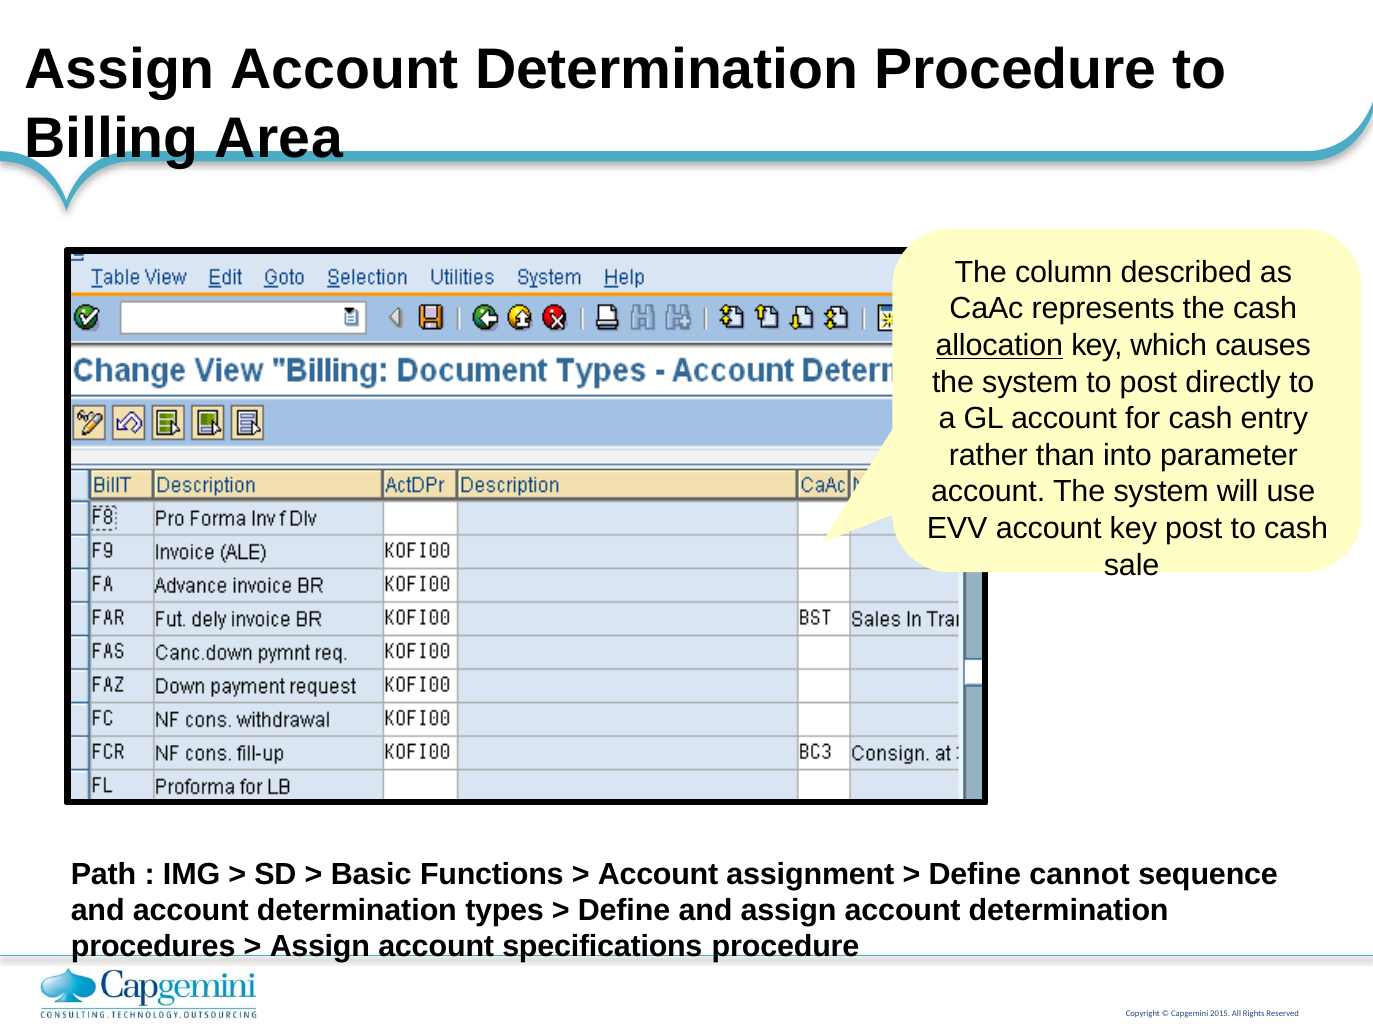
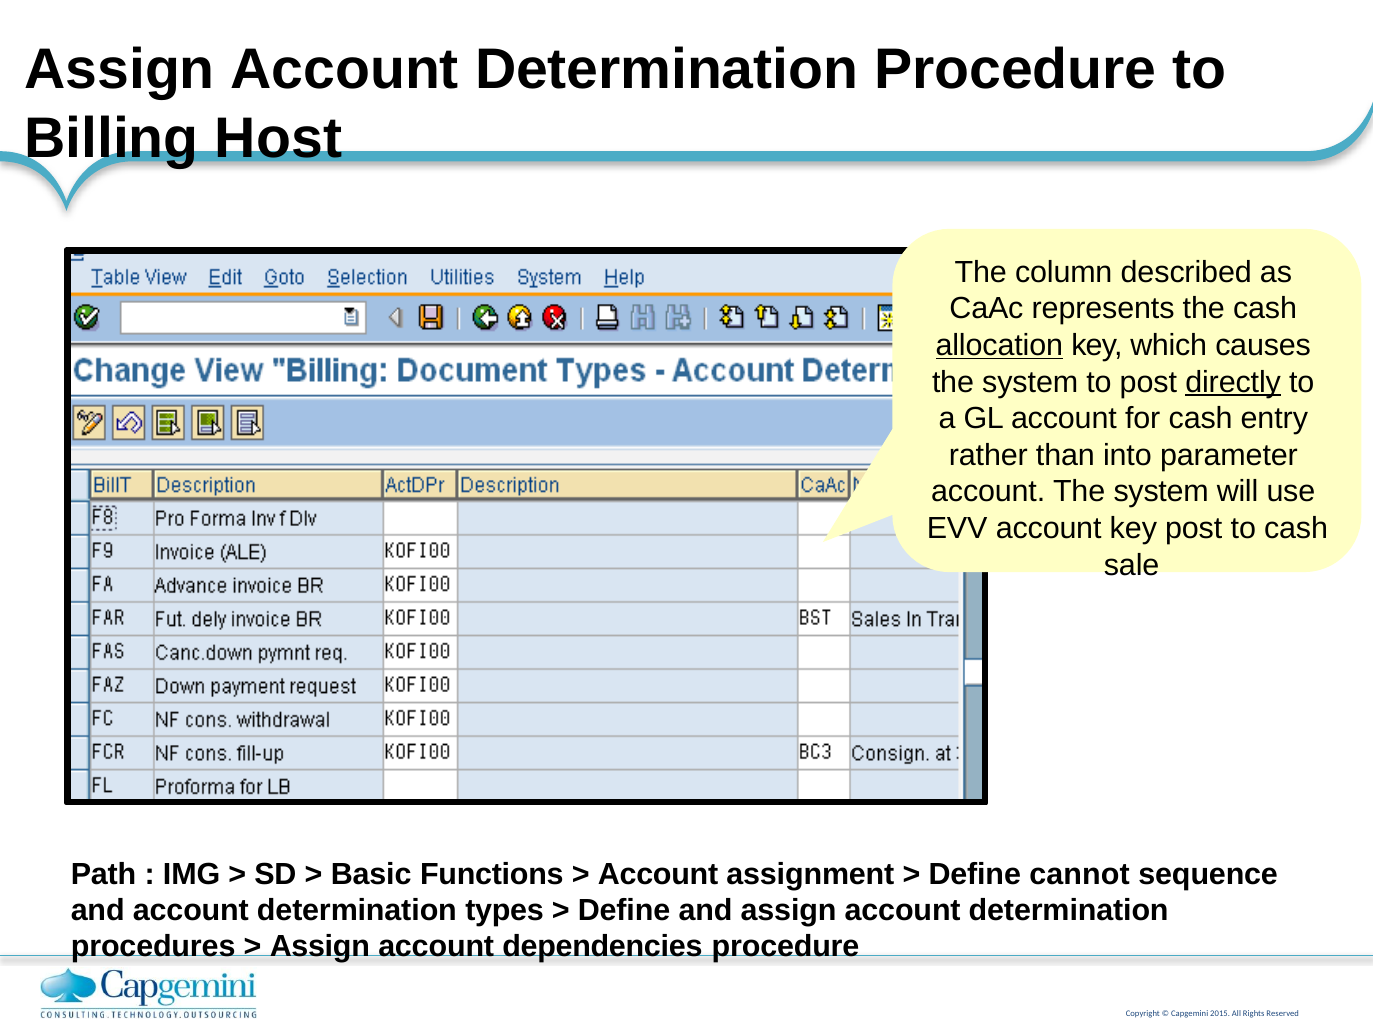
Area: Area -> Host (279, 138)
directly underline: none -> present (1233, 382)
specifications: specifications -> dependencies (602, 946)
